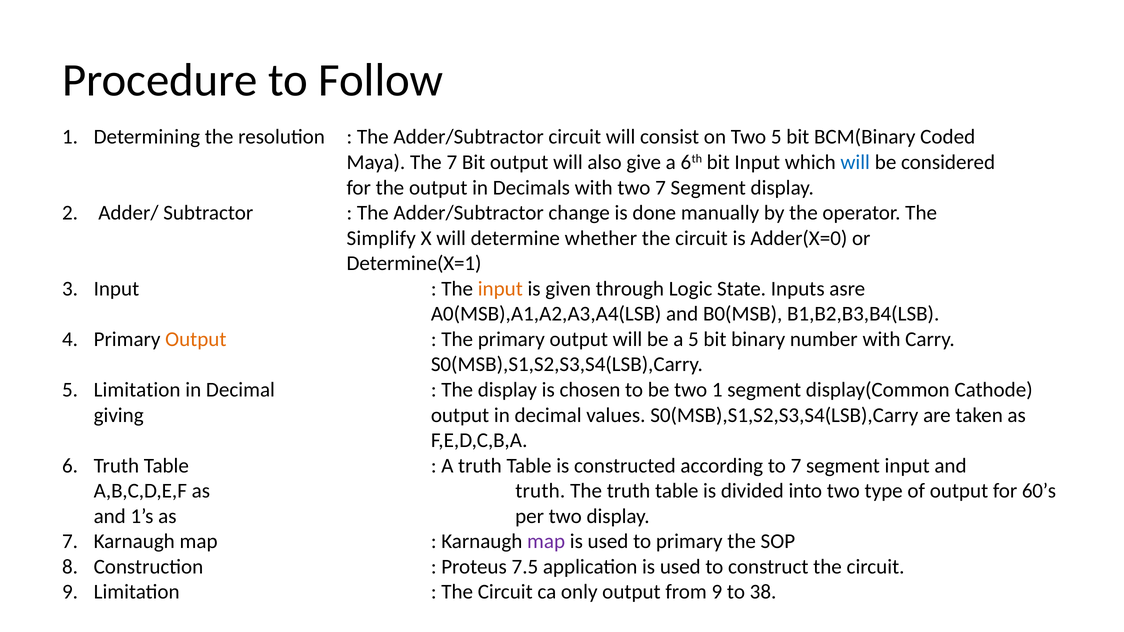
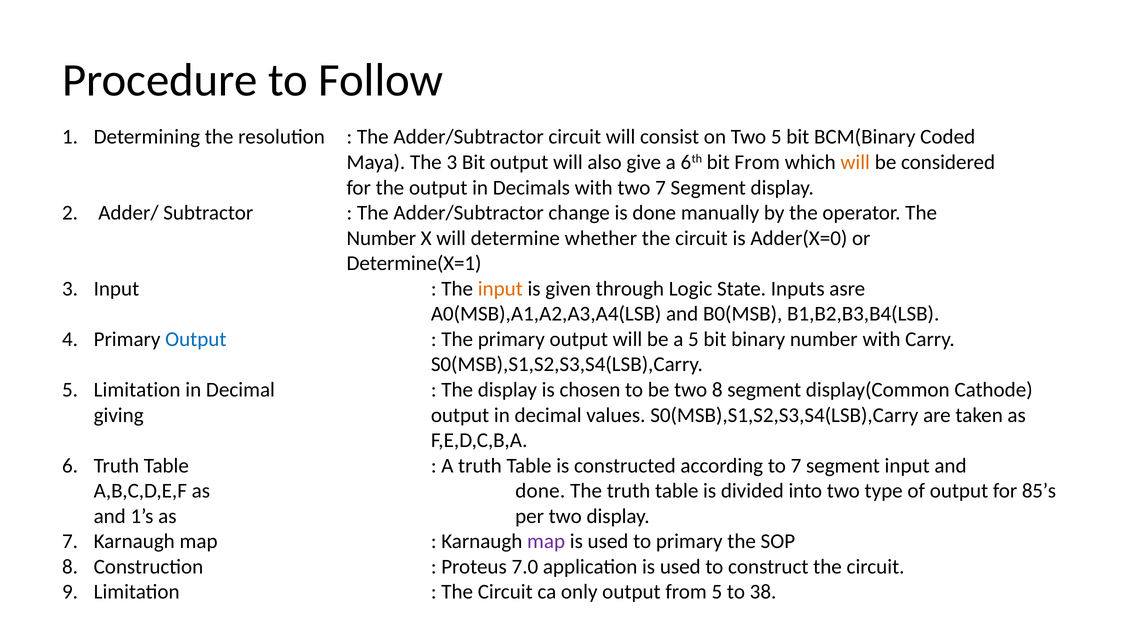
The 7: 7 -> 3 (452, 162)
bit Input: Input -> From (757, 162)
will colour: blue -> orange (855, 162)
Simplify: Simplify -> Number (381, 238)
Output colour: orange -> blue (196, 339)
two 1: 1 -> 8 (717, 390)
as truth: truth -> done (540, 491)
60’s: 60’s -> 85’s (1039, 491)
7.5: 7.5 -> 7.0 (525, 567)
from 9: 9 -> 5 (717, 592)
